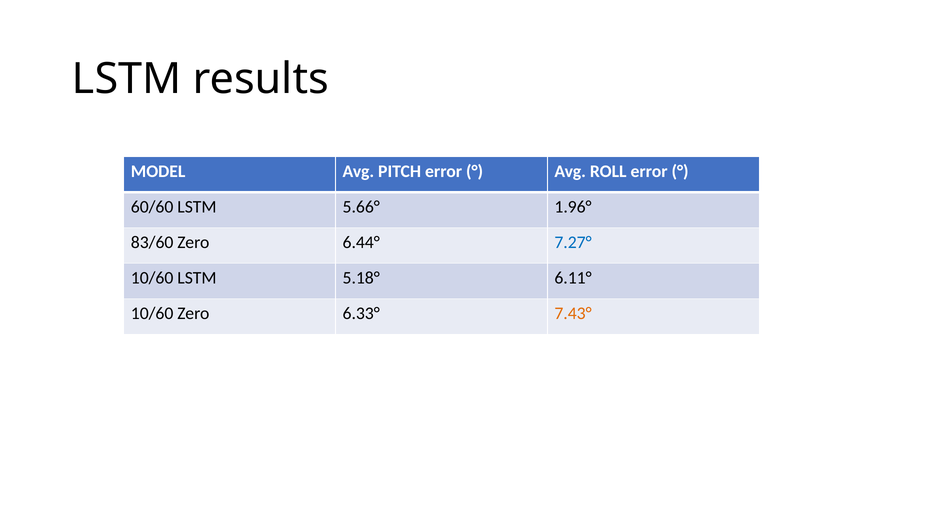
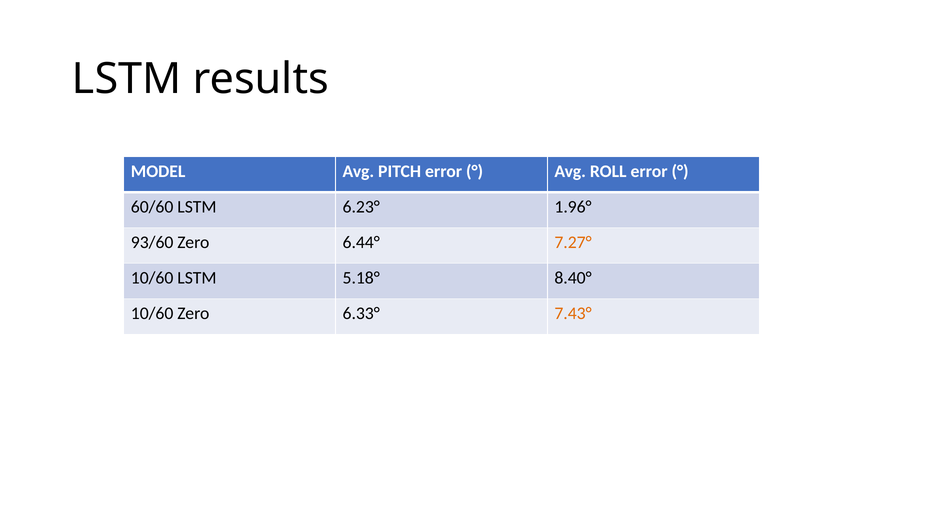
5.66°: 5.66° -> 6.23° (361, 207)
83/60: 83/60 -> 93/60 (152, 243)
7.27° colour: blue -> orange (573, 243)
6.11°: 6.11° -> 8.40° (573, 278)
